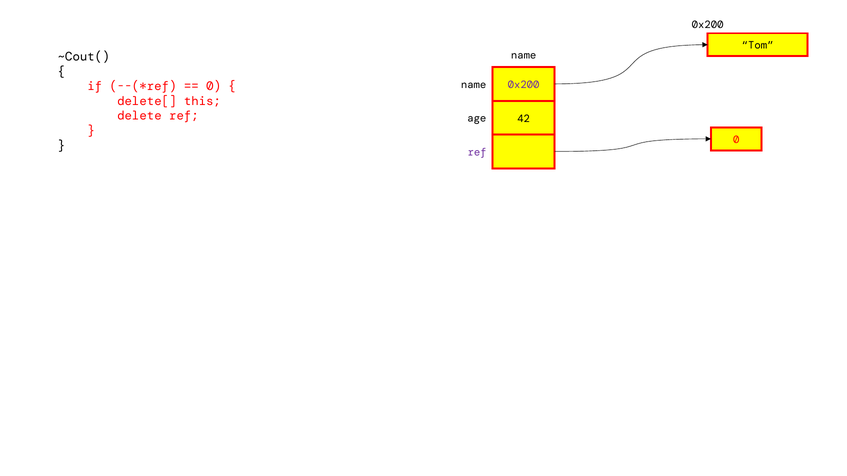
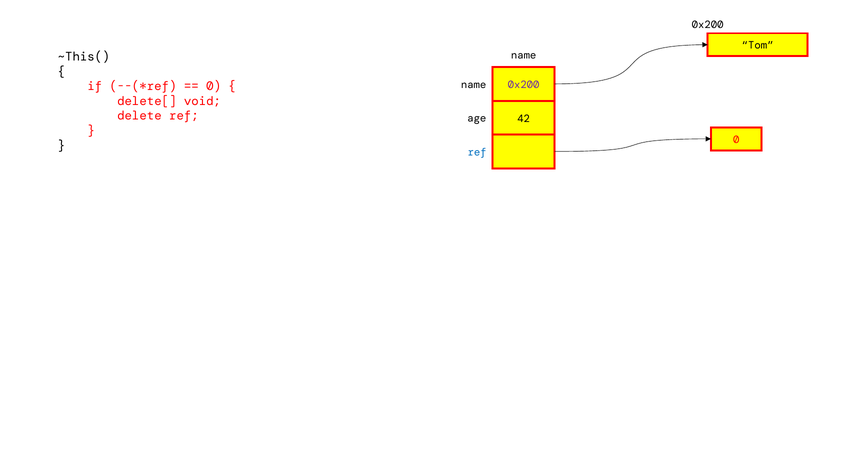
~Cout(: ~Cout( -> ~This( (84, 57)
this: this -> void (202, 101)
ref colour: purple -> blue (477, 152)
